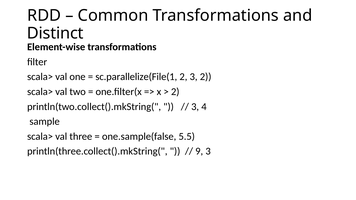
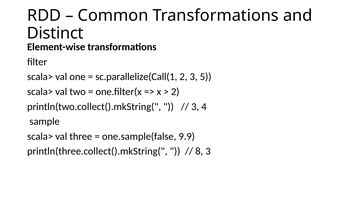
sc.parallelize(File(1: sc.parallelize(File(1 -> sc.parallelize(Call(1 (136, 77)
3 2: 2 -> 5 (206, 77)
5.5: 5.5 -> 9.9 (187, 137)
9: 9 -> 8 (199, 151)
